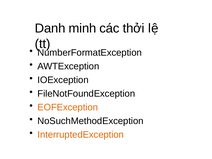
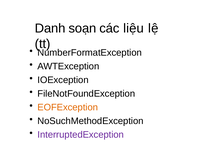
minh: minh -> soạn (82, 28)
thởi: thởi -> liệu (133, 28)
InterruptedException colour: orange -> purple (81, 135)
